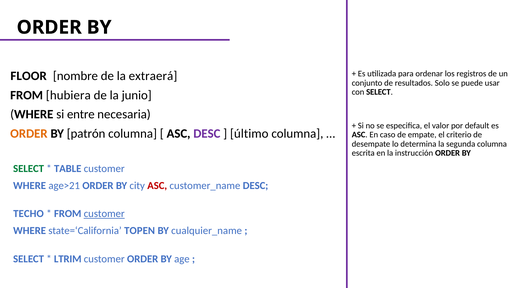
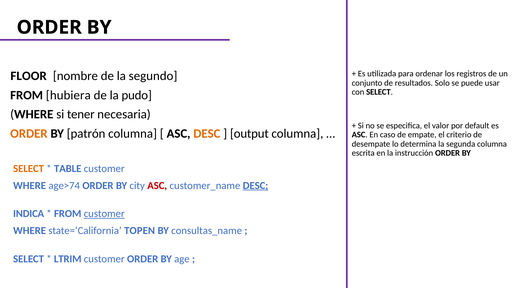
extraerá: extraerá -> segundo (153, 76)
junio: junio -> pudo (137, 95)
entre: entre -> tener (81, 114)
DESC colour: purple -> orange (207, 134)
último: último -> output (249, 134)
SELECT colour: green -> orange (29, 169)
age>21: age>21 -> age>74 (64, 186)
DESC underline: none -> present (256, 186)
TECHO: TECHO -> INDICA (29, 214)
cualquier_name: cualquier_name -> consultas_name (207, 231)
